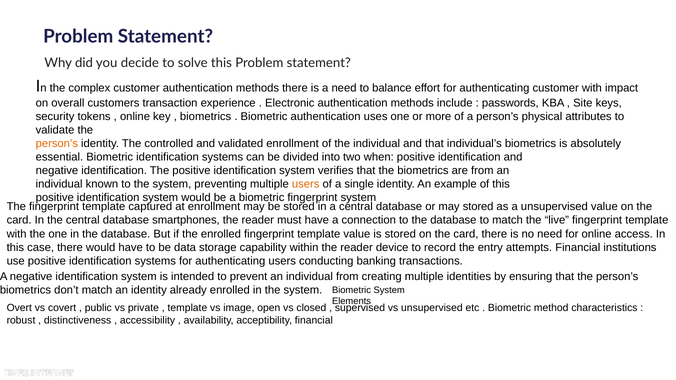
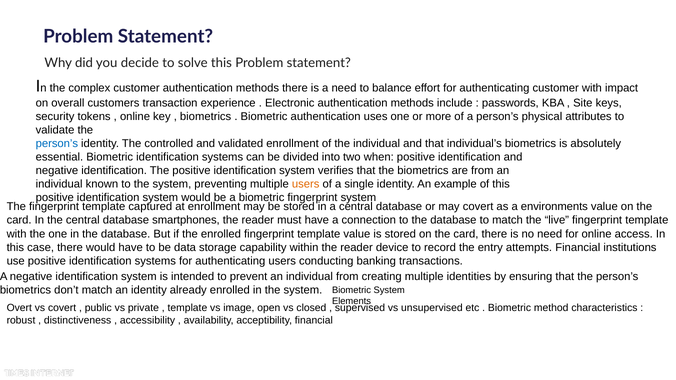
person’s colour: orange -> blue (57, 143)
may stored: stored -> covert (478, 207)
a unsupervised: unsupervised -> environments (554, 207)
